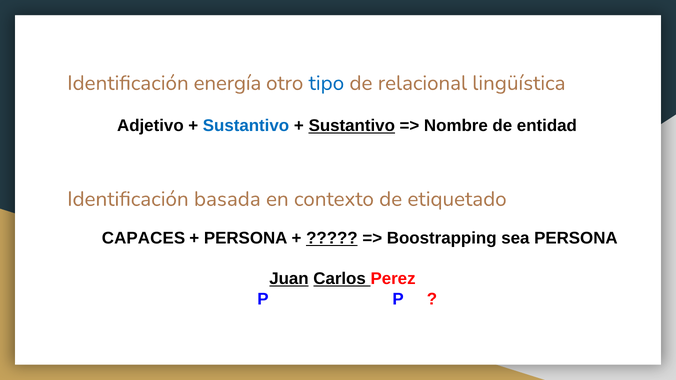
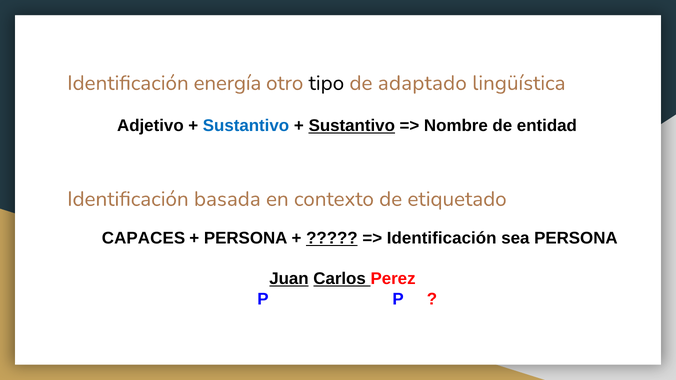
tipo colour: blue -> black (326, 83)
relacional: relacional -> adaptado (422, 83)
Boostrapping: Boostrapping -> Identificación (442, 238)
